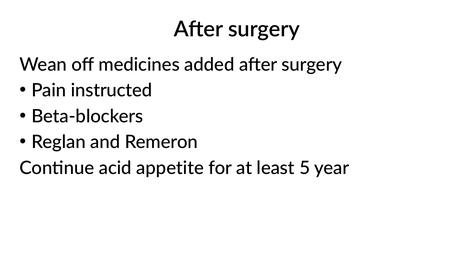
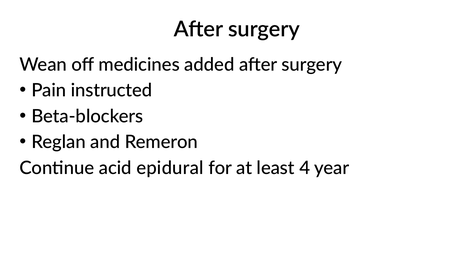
appetite: appetite -> epidural (170, 168)
5: 5 -> 4 (305, 168)
